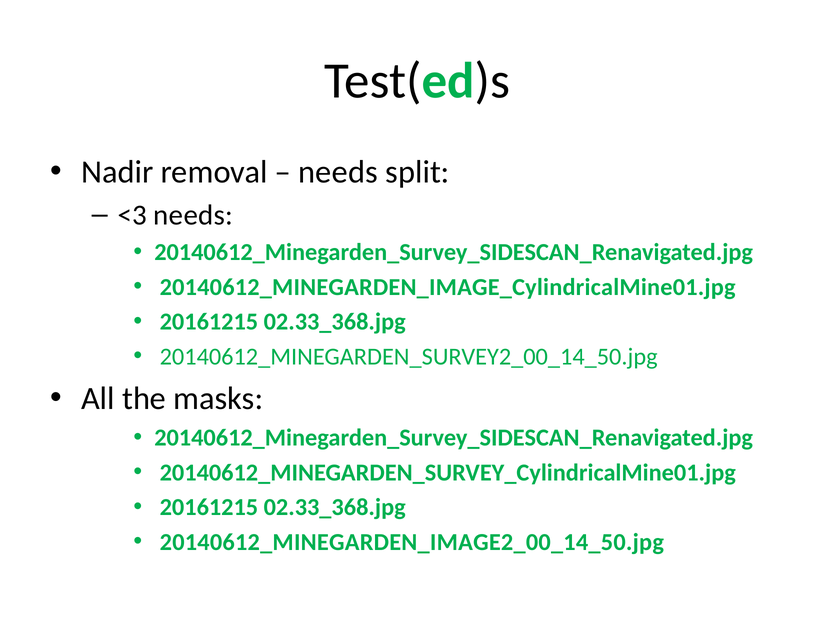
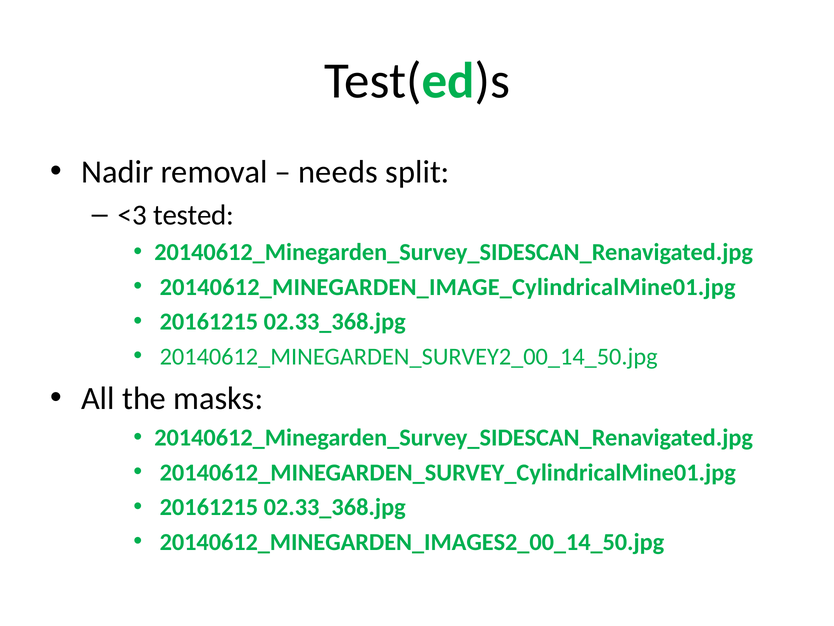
<3 needs: needs -> tested (194, 215)
20140612_MINEGARDEN_IMAGE2_00_14_50.jpg: 20140612_MINEGARDEN_IMAGE2_00_14_50.jpg -> 20140612_MINEGARDEN_IMAGES2_00_14_50.jpg (412, 542)
